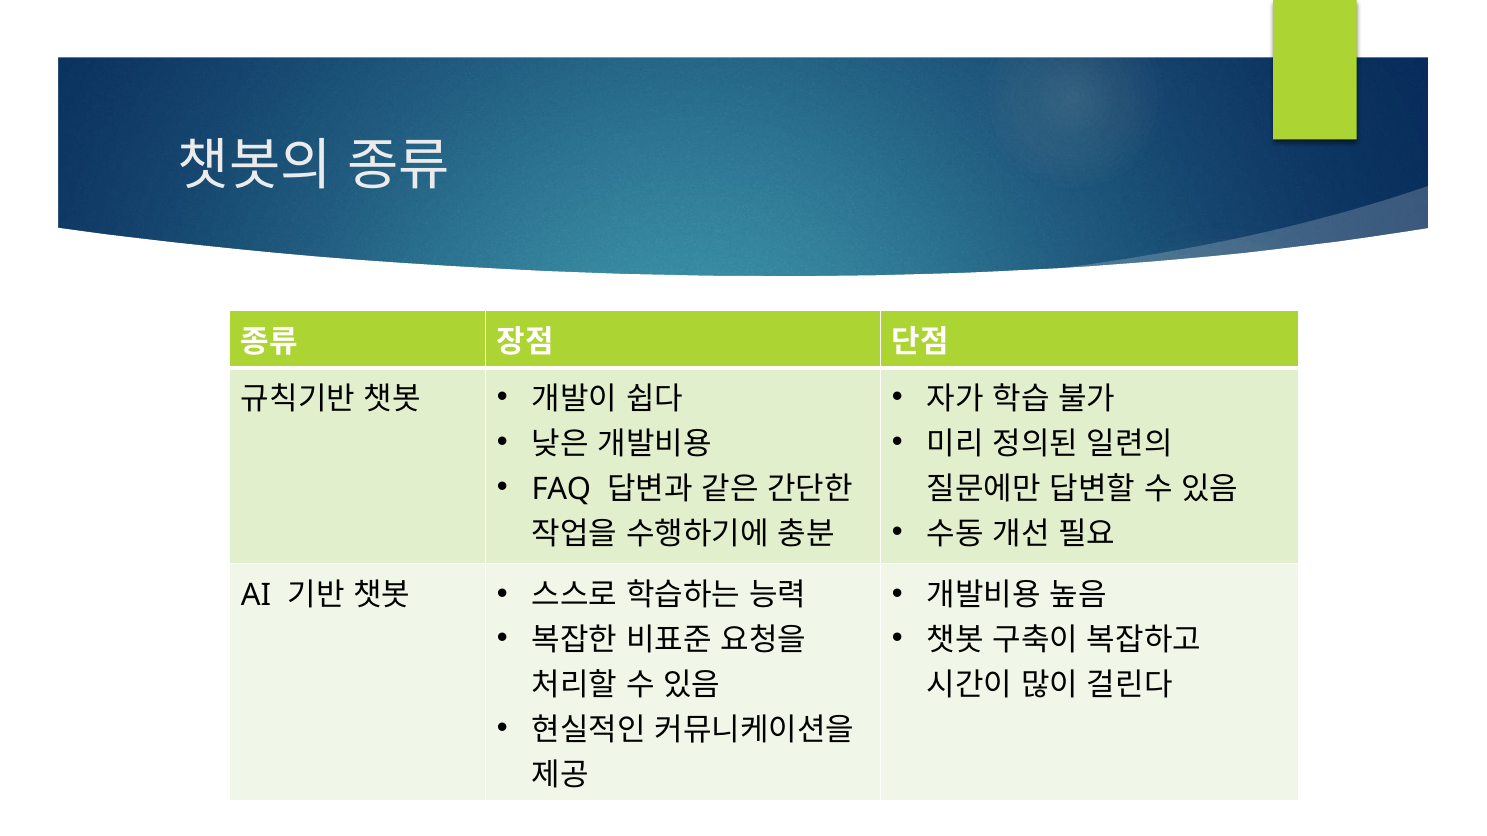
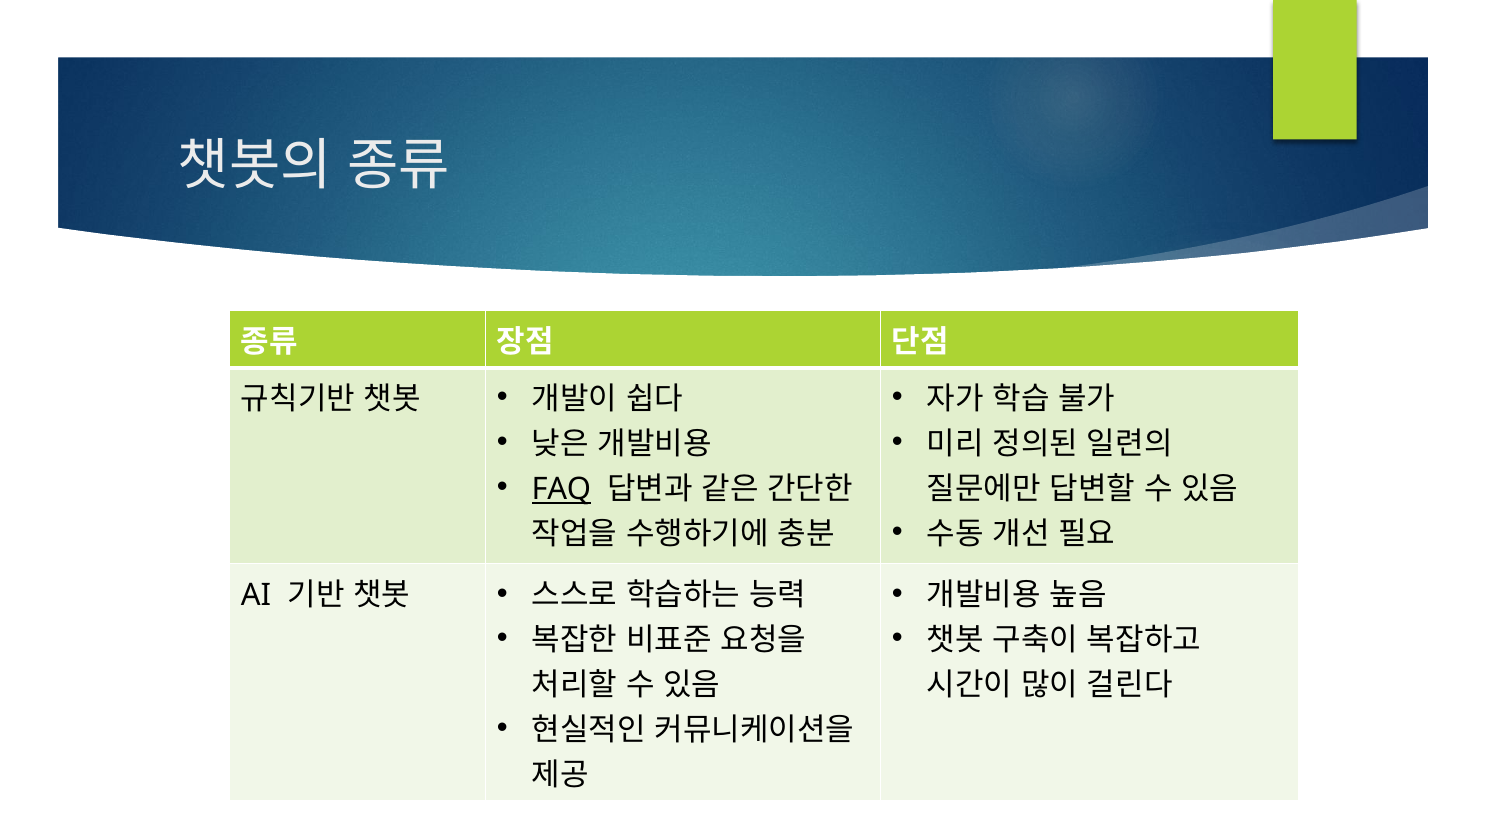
FAQ underline: none -> present (561, 490)
